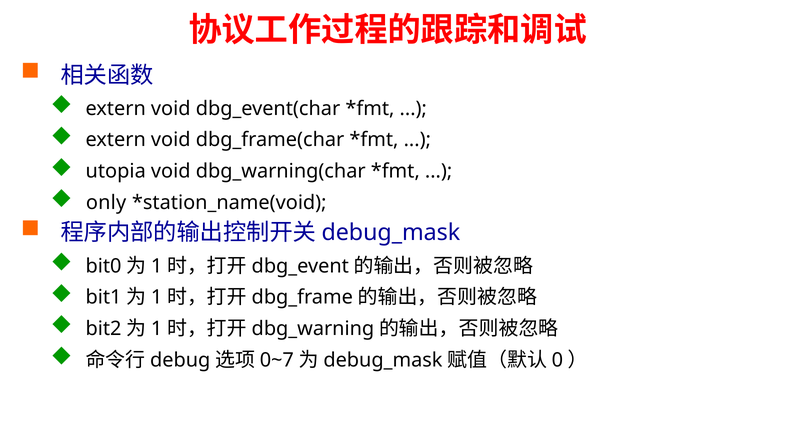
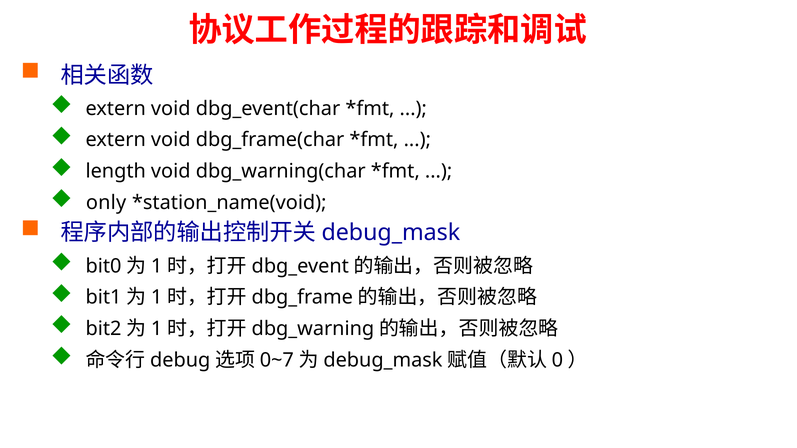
utopia: utopia -> length (116, 171)
